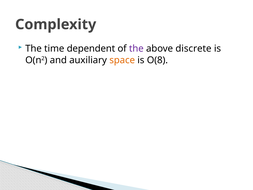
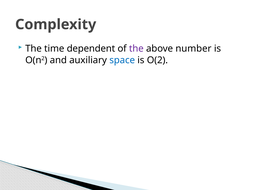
discrete: discrete -> number (193, 49)
space colour: orange -> blue (122, 60)
O(8: O(8 -> O(2 (157, 60)
